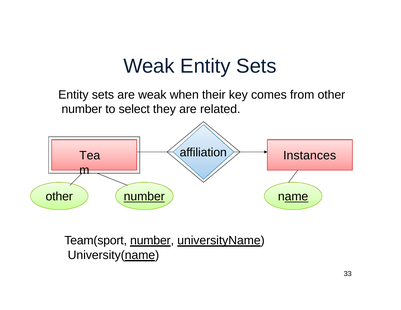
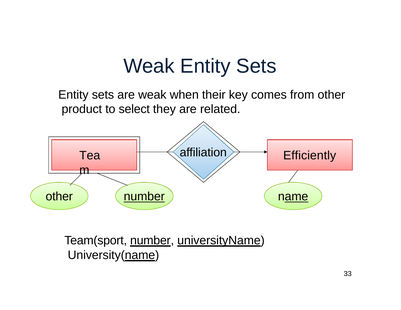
number: number -> product (82, 109)
Instances: Instances -> Efficiently (310, 155)
